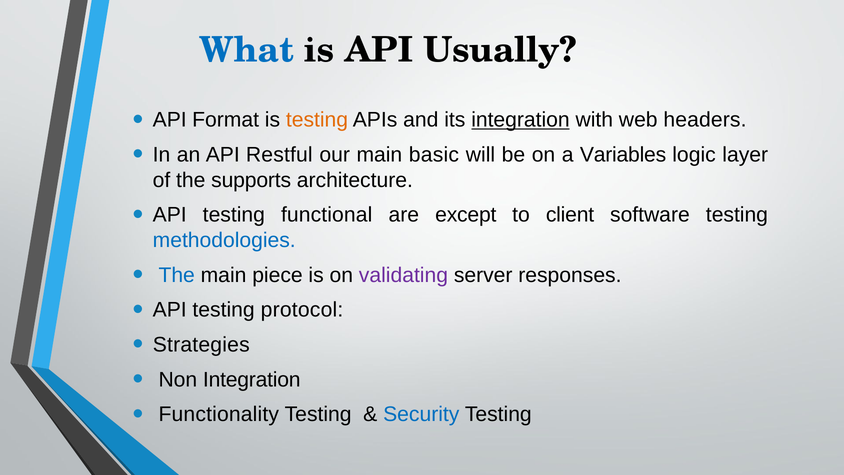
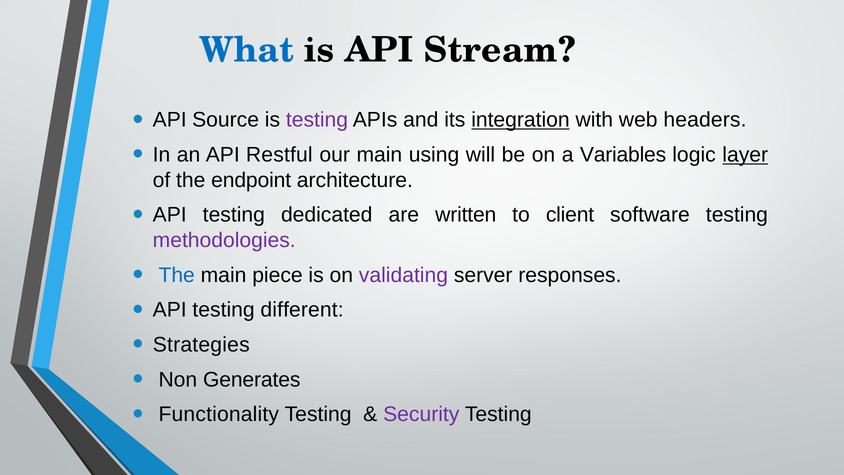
Usually: Usually -> Stream (500, 50)
Format: Format -> Source (226, 120)
testing colour: orange -> purple (317, 120)
basic: basic -> using (434, 155)
layer underline: none -> present (745, 155)
supports: supports -> endpoint (251, 180)
functional: functional -> dedicated (327, 215)
except: except -> written (466, 215)
methodologies colour: blue -> purple (224, 240)
protocol: protocol -> different (302, 310)
Non Integration: Integration -> Generates (252, 379)
Security colour: blue -> purple (421, 414)
